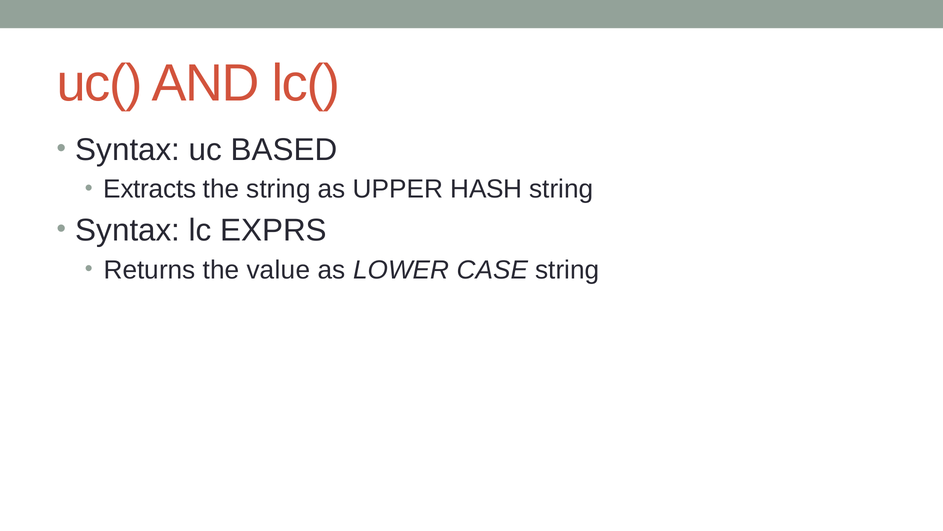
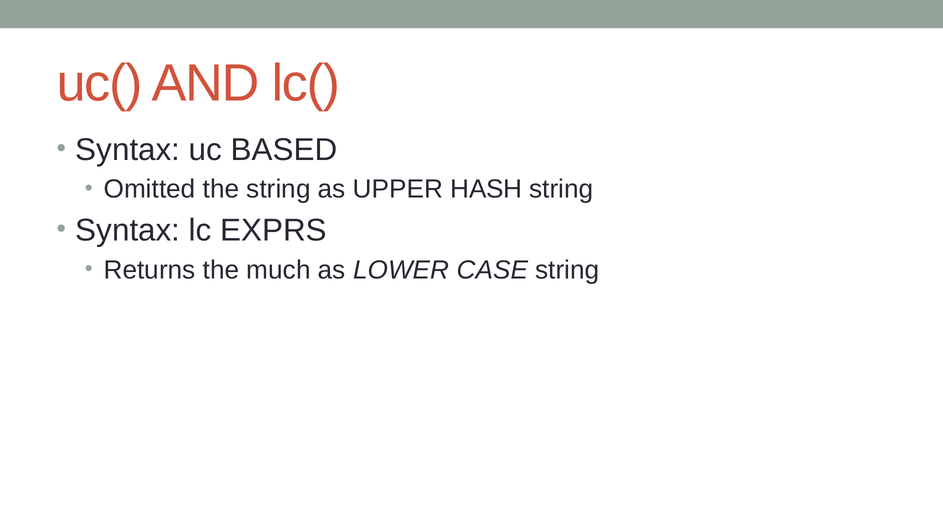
Extracts: Extracts -> Omitted (150, 189)
value: value -> much (279, 270)
